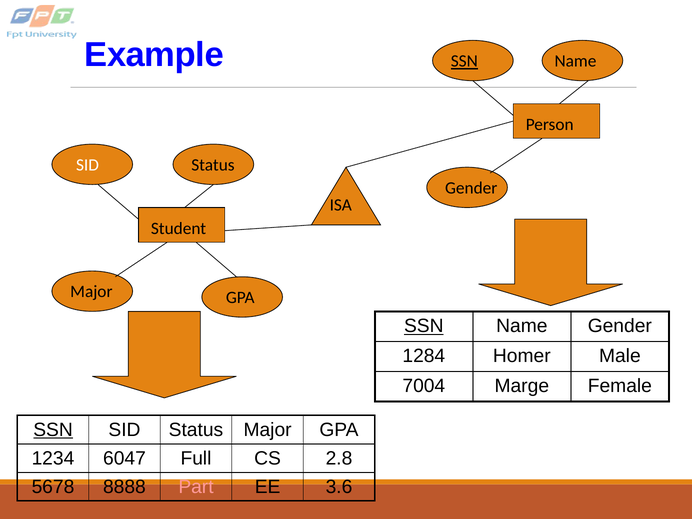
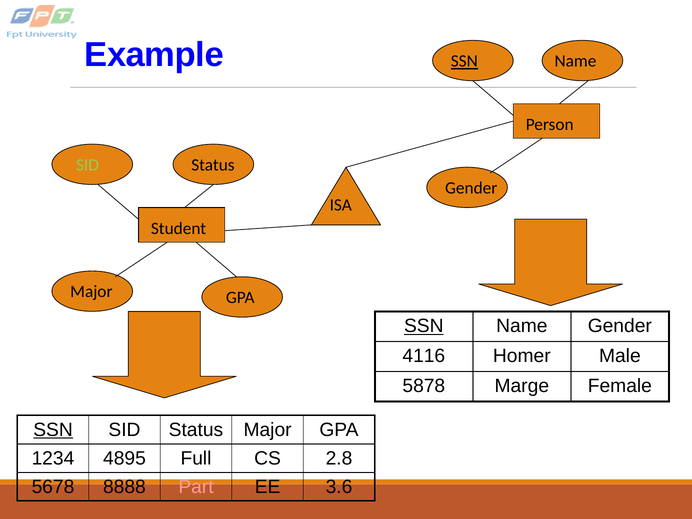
SID colour: white -> light green (87, 165)
1284: 1284 -> 4116 (424, 356)
7004: 7004 -> 5878 (424, 386)
6047: 6047 -> 4895 (124, 459)
